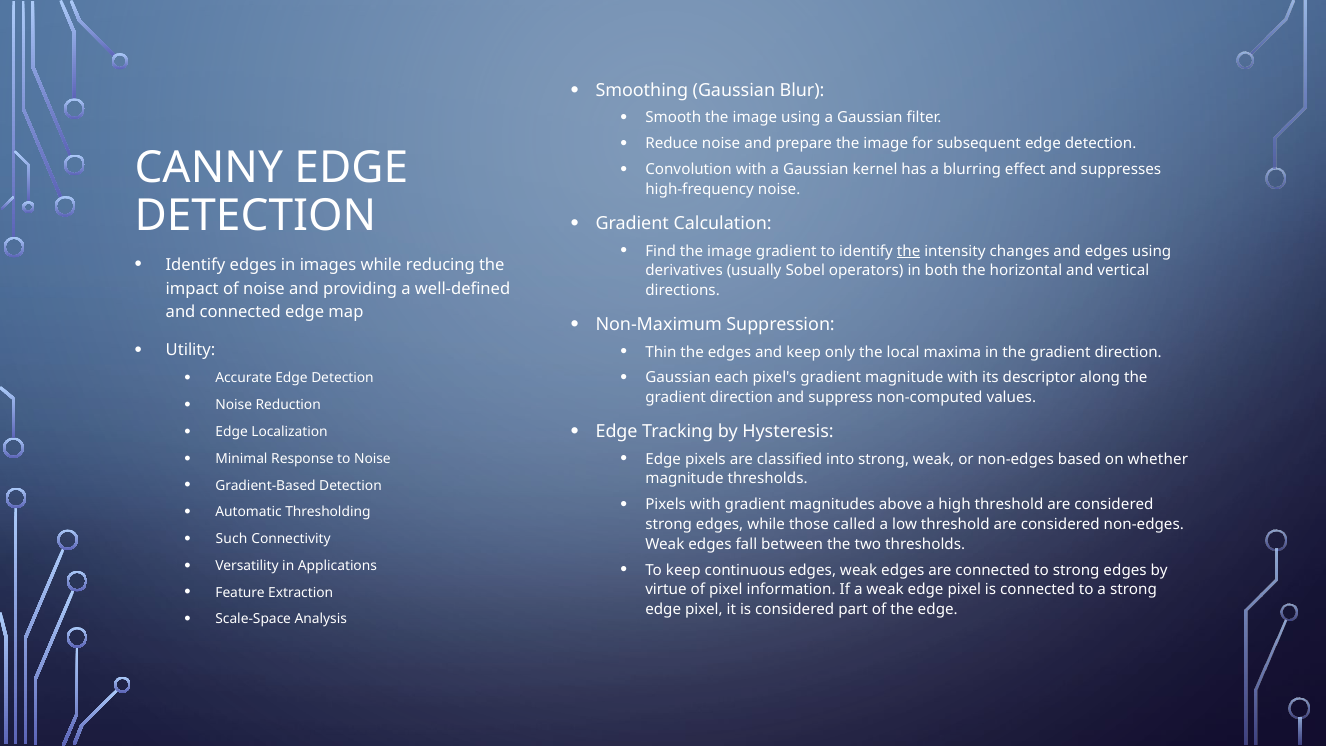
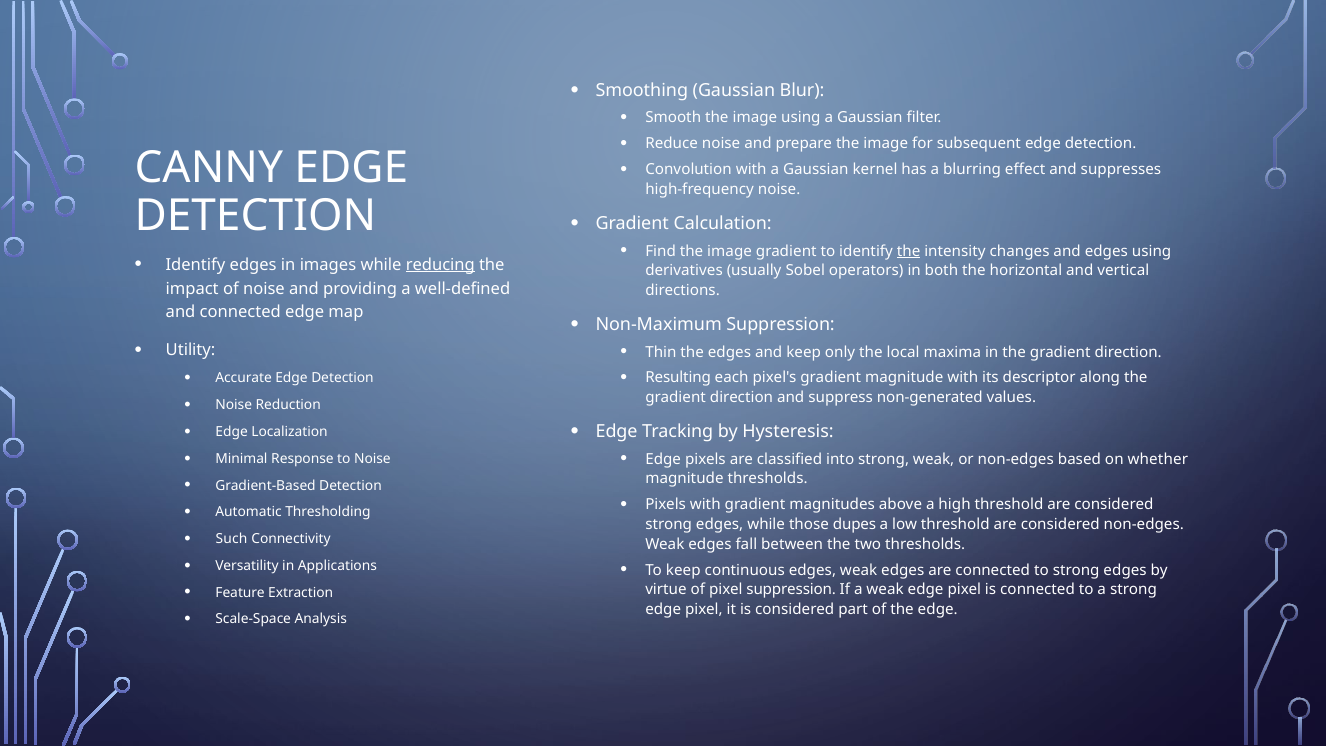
reducing underline: none -> present (440, 265)
Gaussian: Gaussian -> Resulting (678, 378)
non-computed: non-computed -> non-generated (930, 398)
called: called -> dupes (854, 524)
pixel information: information -> suppression (791, 590)
